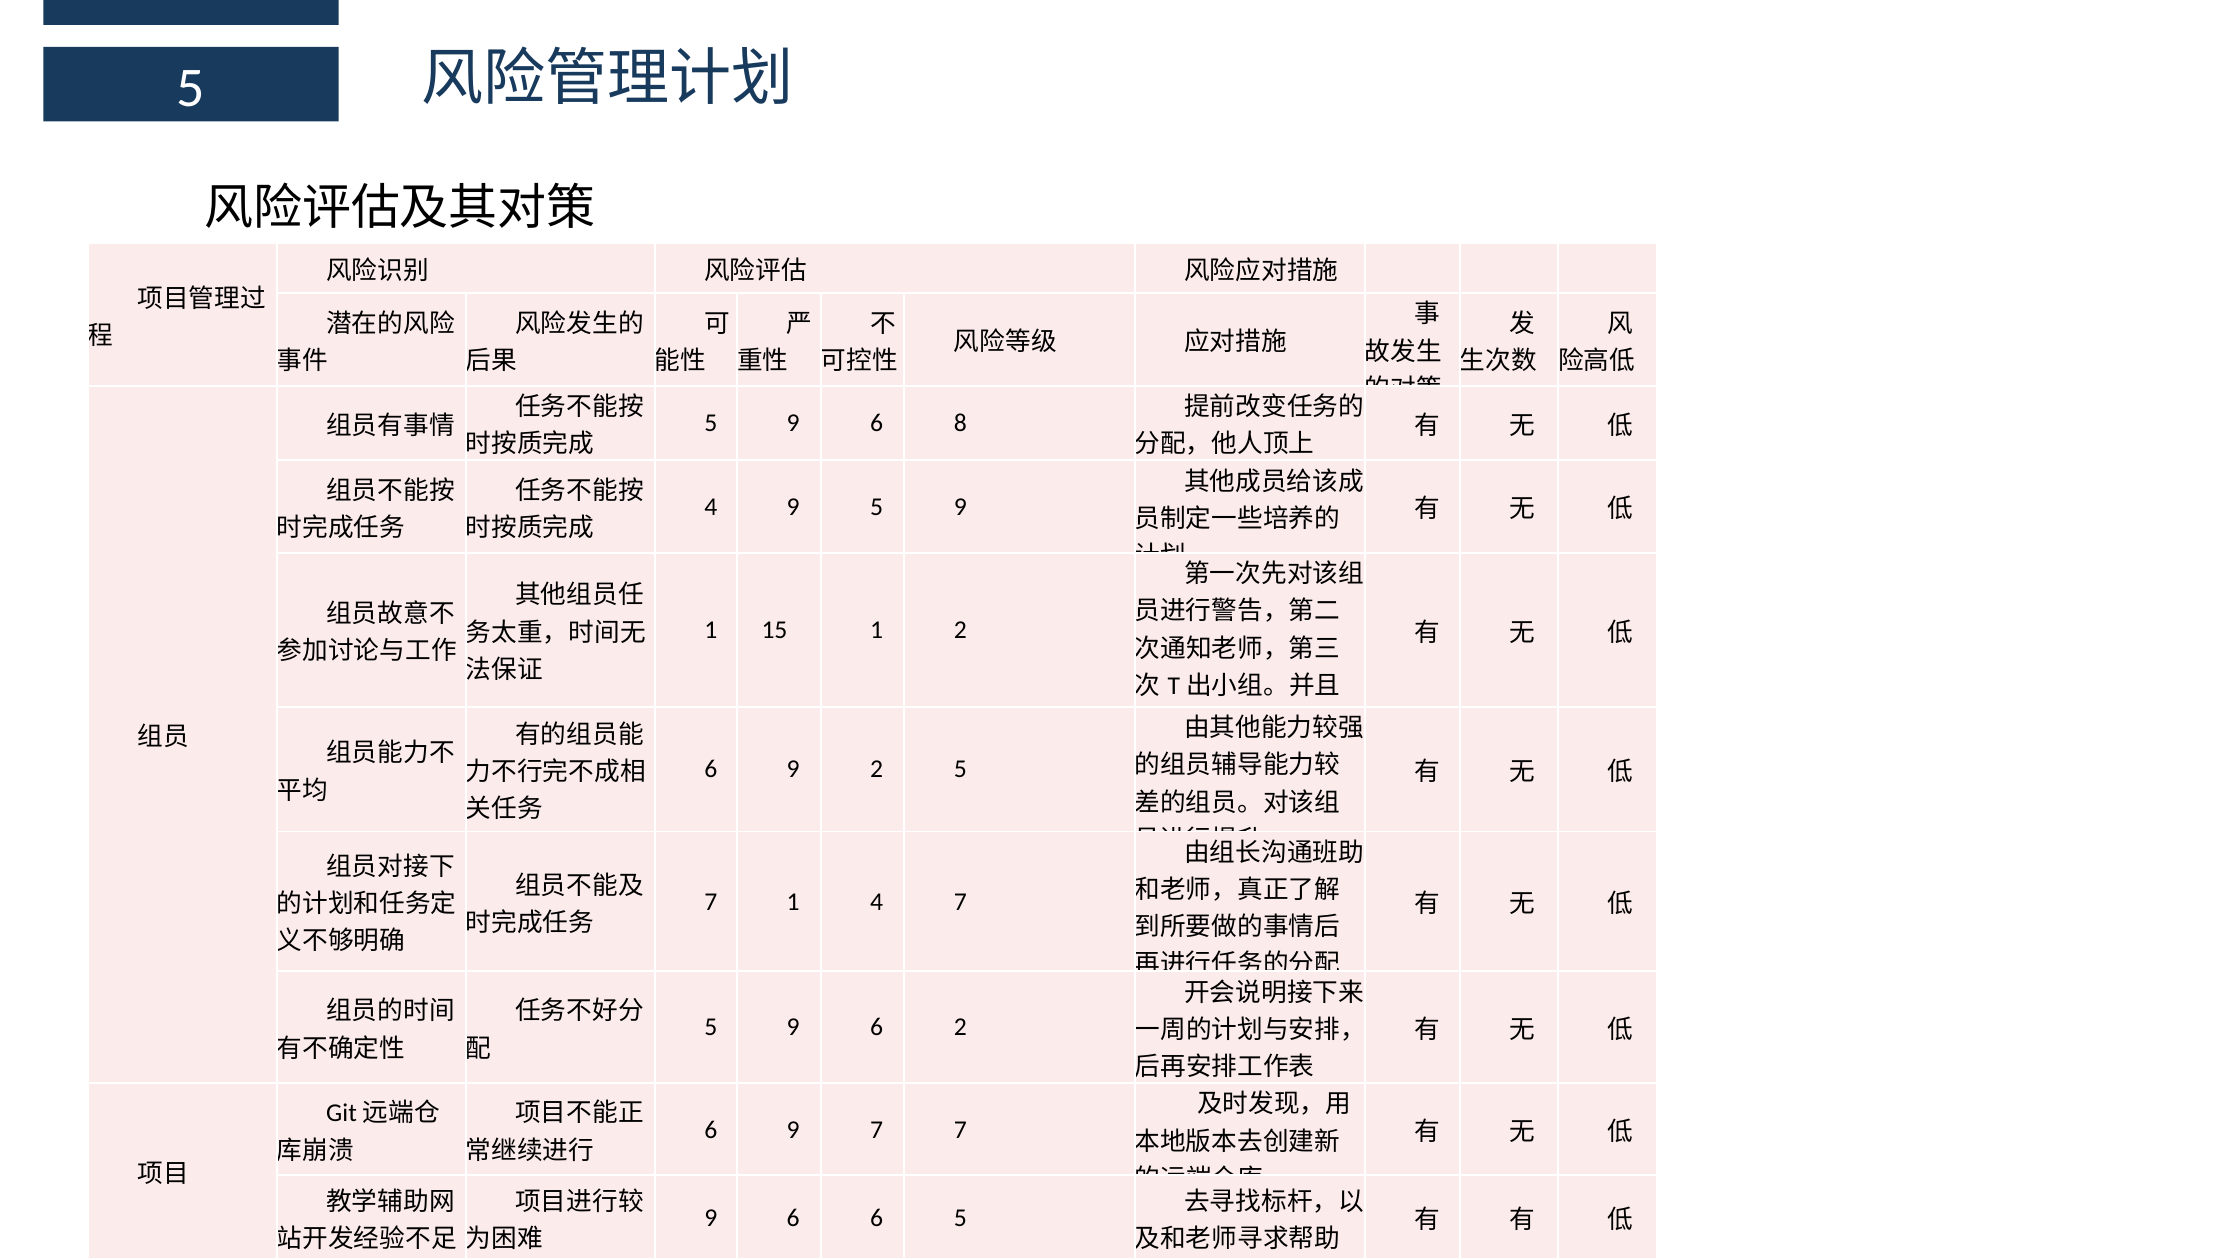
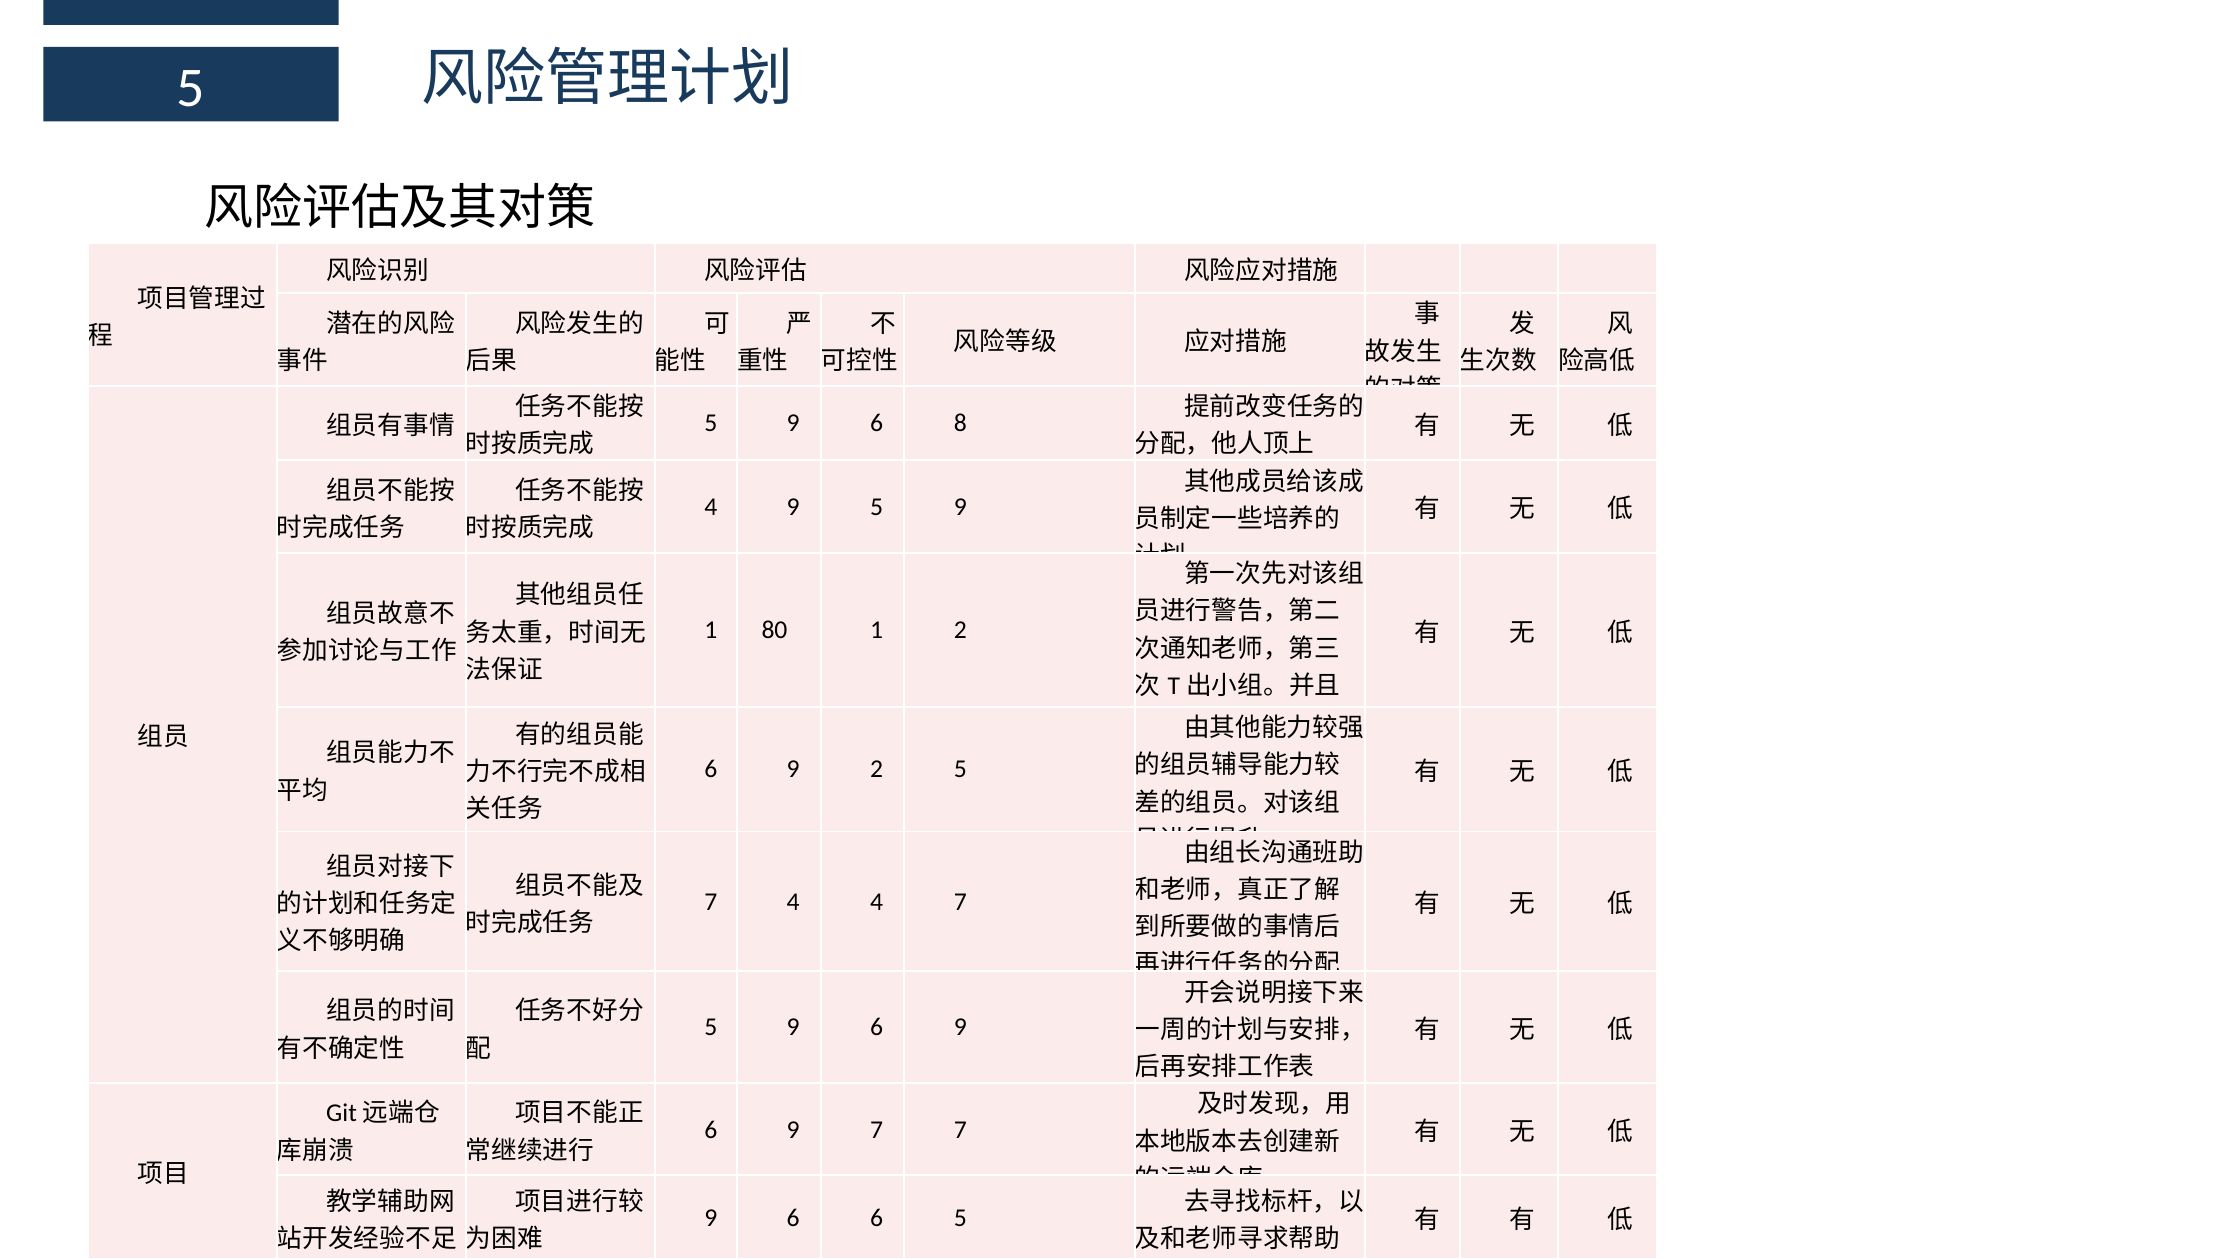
15: 15 -> 80 (774, 630)
7 1: 1 -> 4 (793, 902)
9 6 2: 2 -> 9 (960, 1028)
